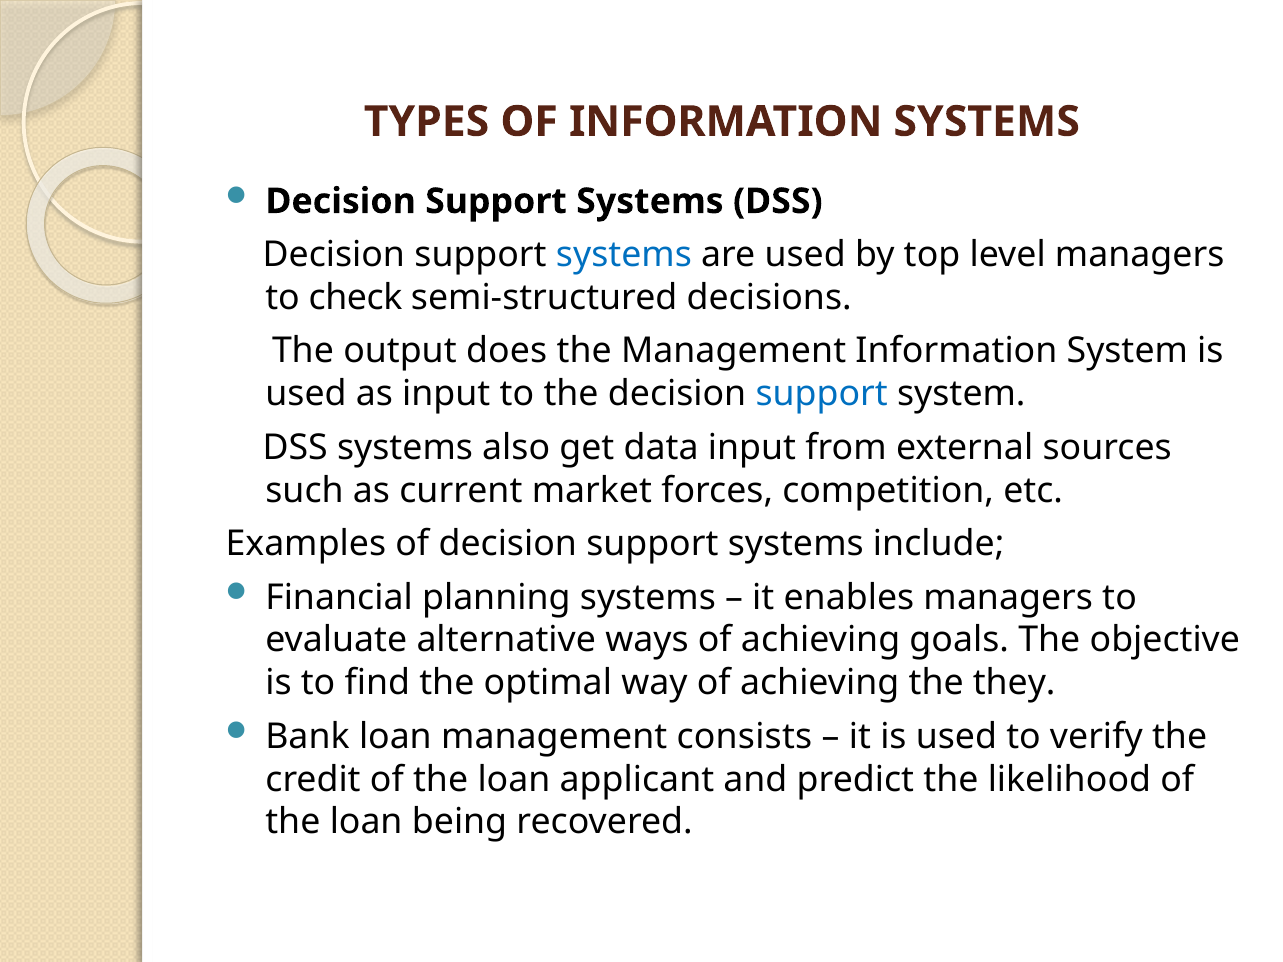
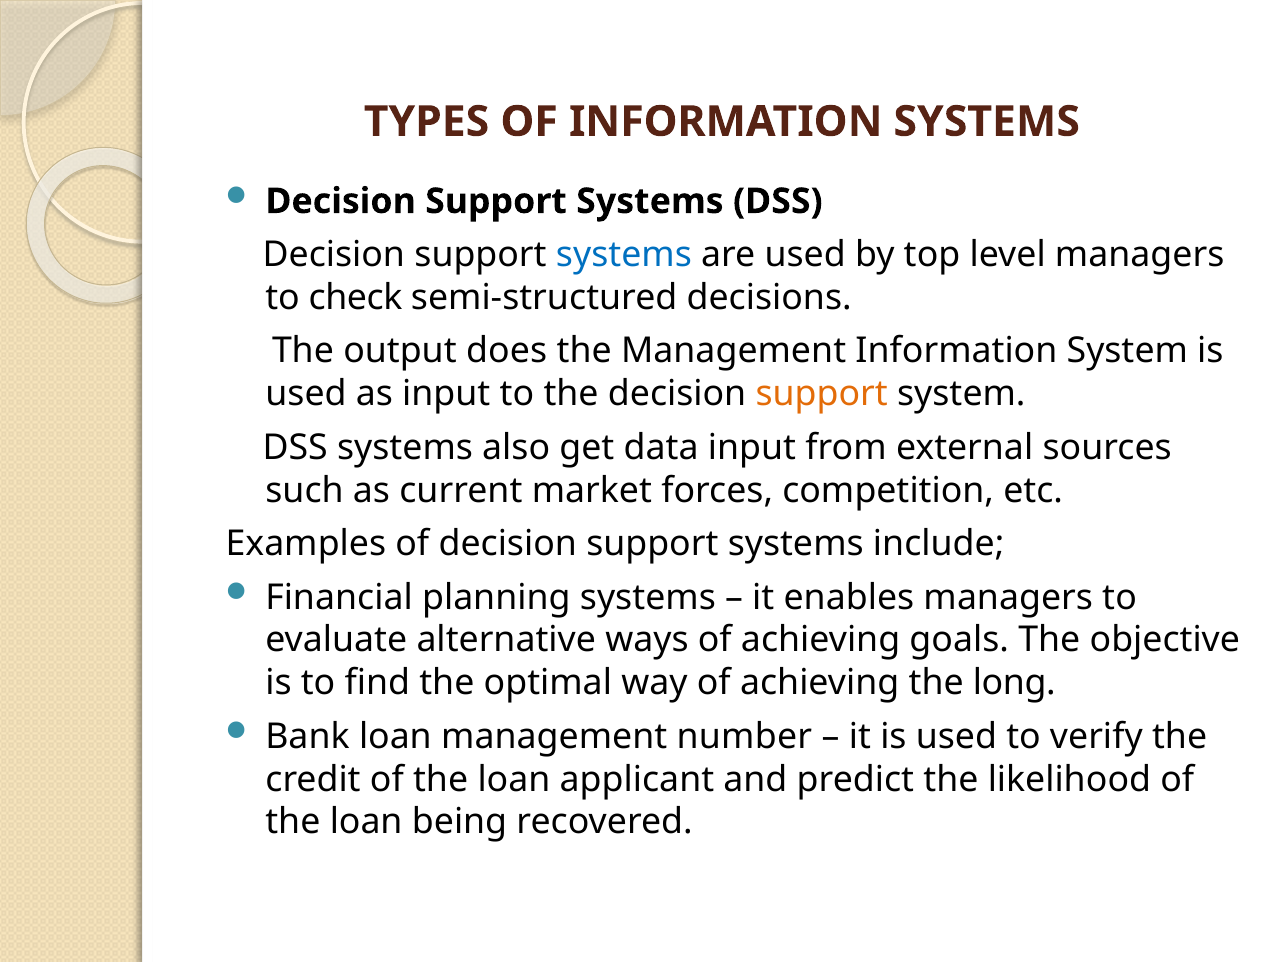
support colour: blue -> orange (822, 394)
they: they -> long (1014, 683)
consists: consists -> number (744, 737)
